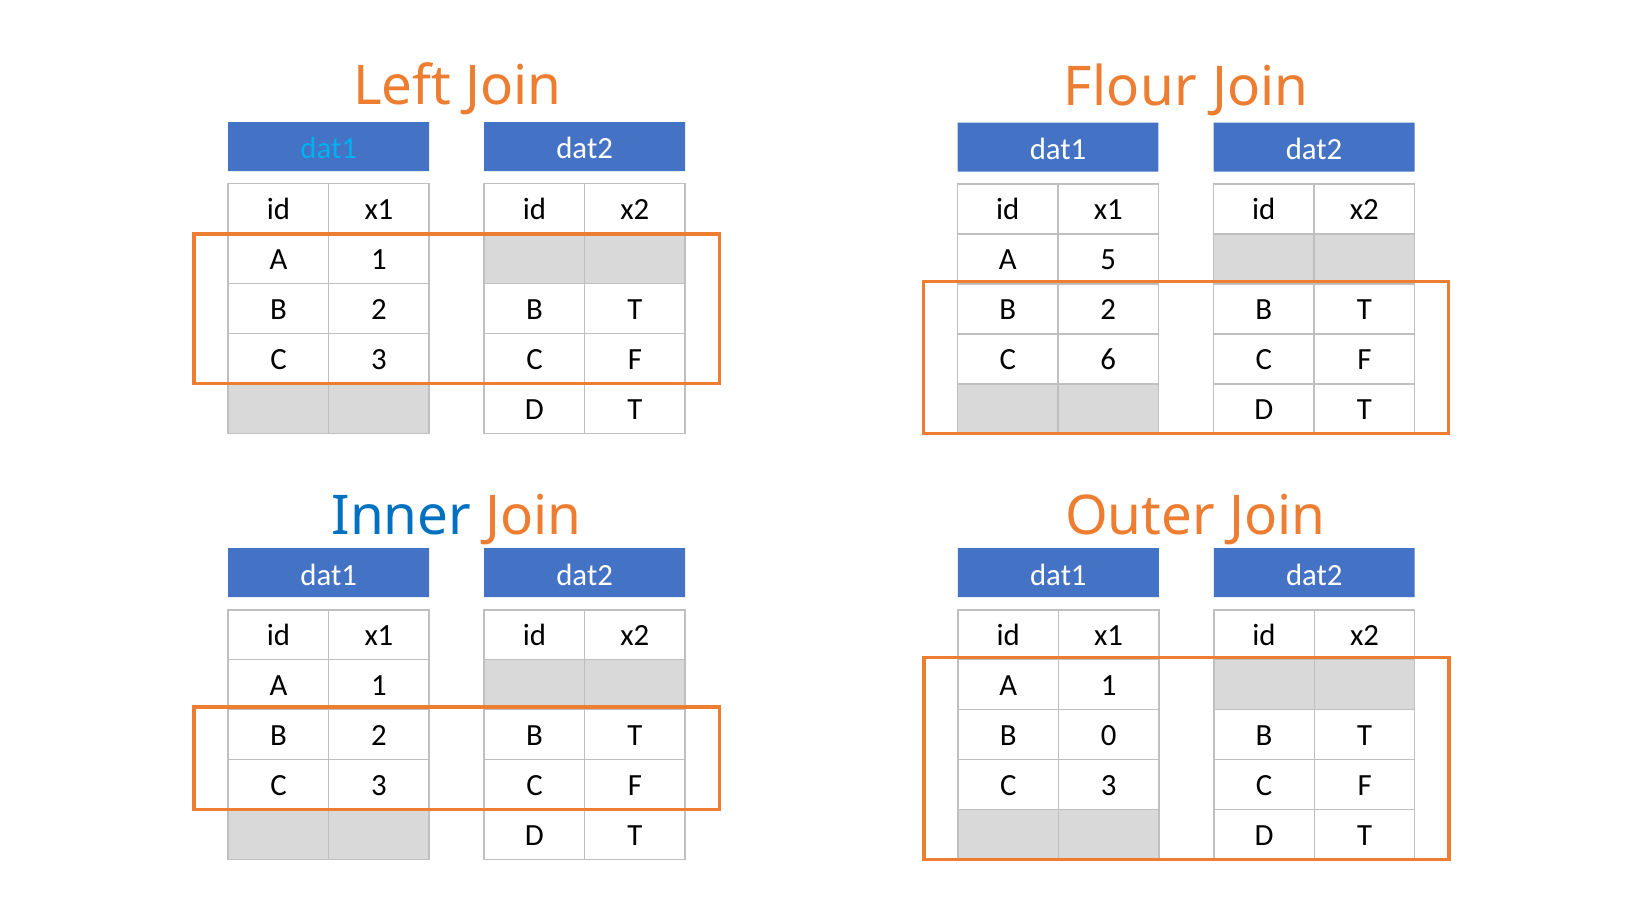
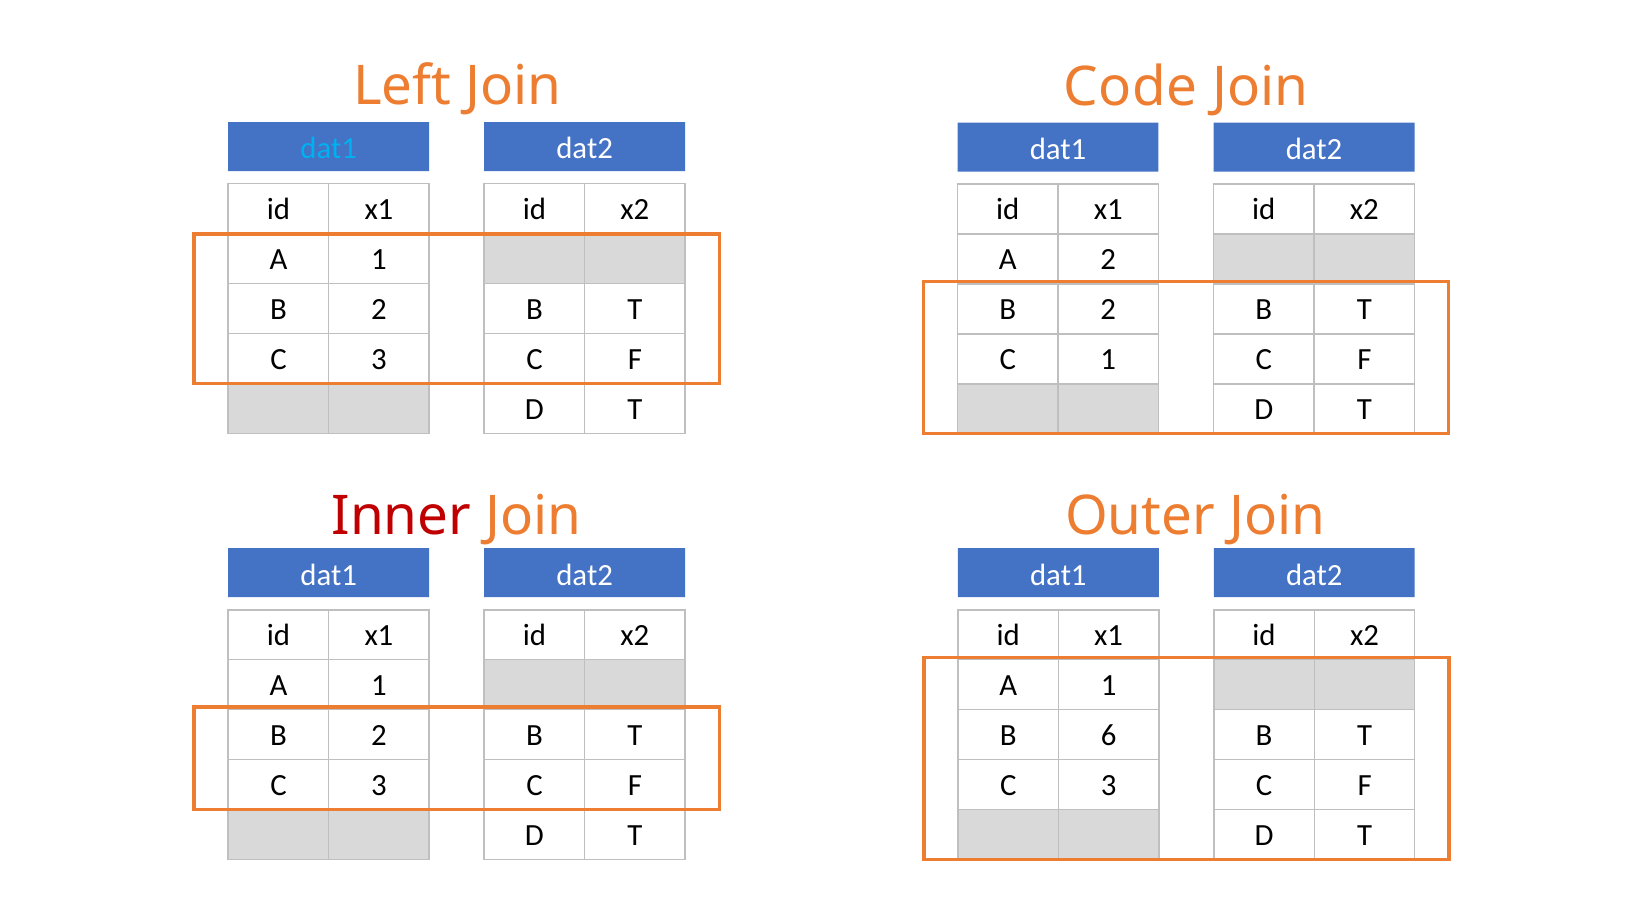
Flour: Flour -> Code (1130, 88)
A 5: 5 -> 2 (1108, 260)
C 6: 6 -> 1 (1108, 360)
Inner colour: blue -> red (401, 517)
0: 0 -> 6 (1109, 735)
